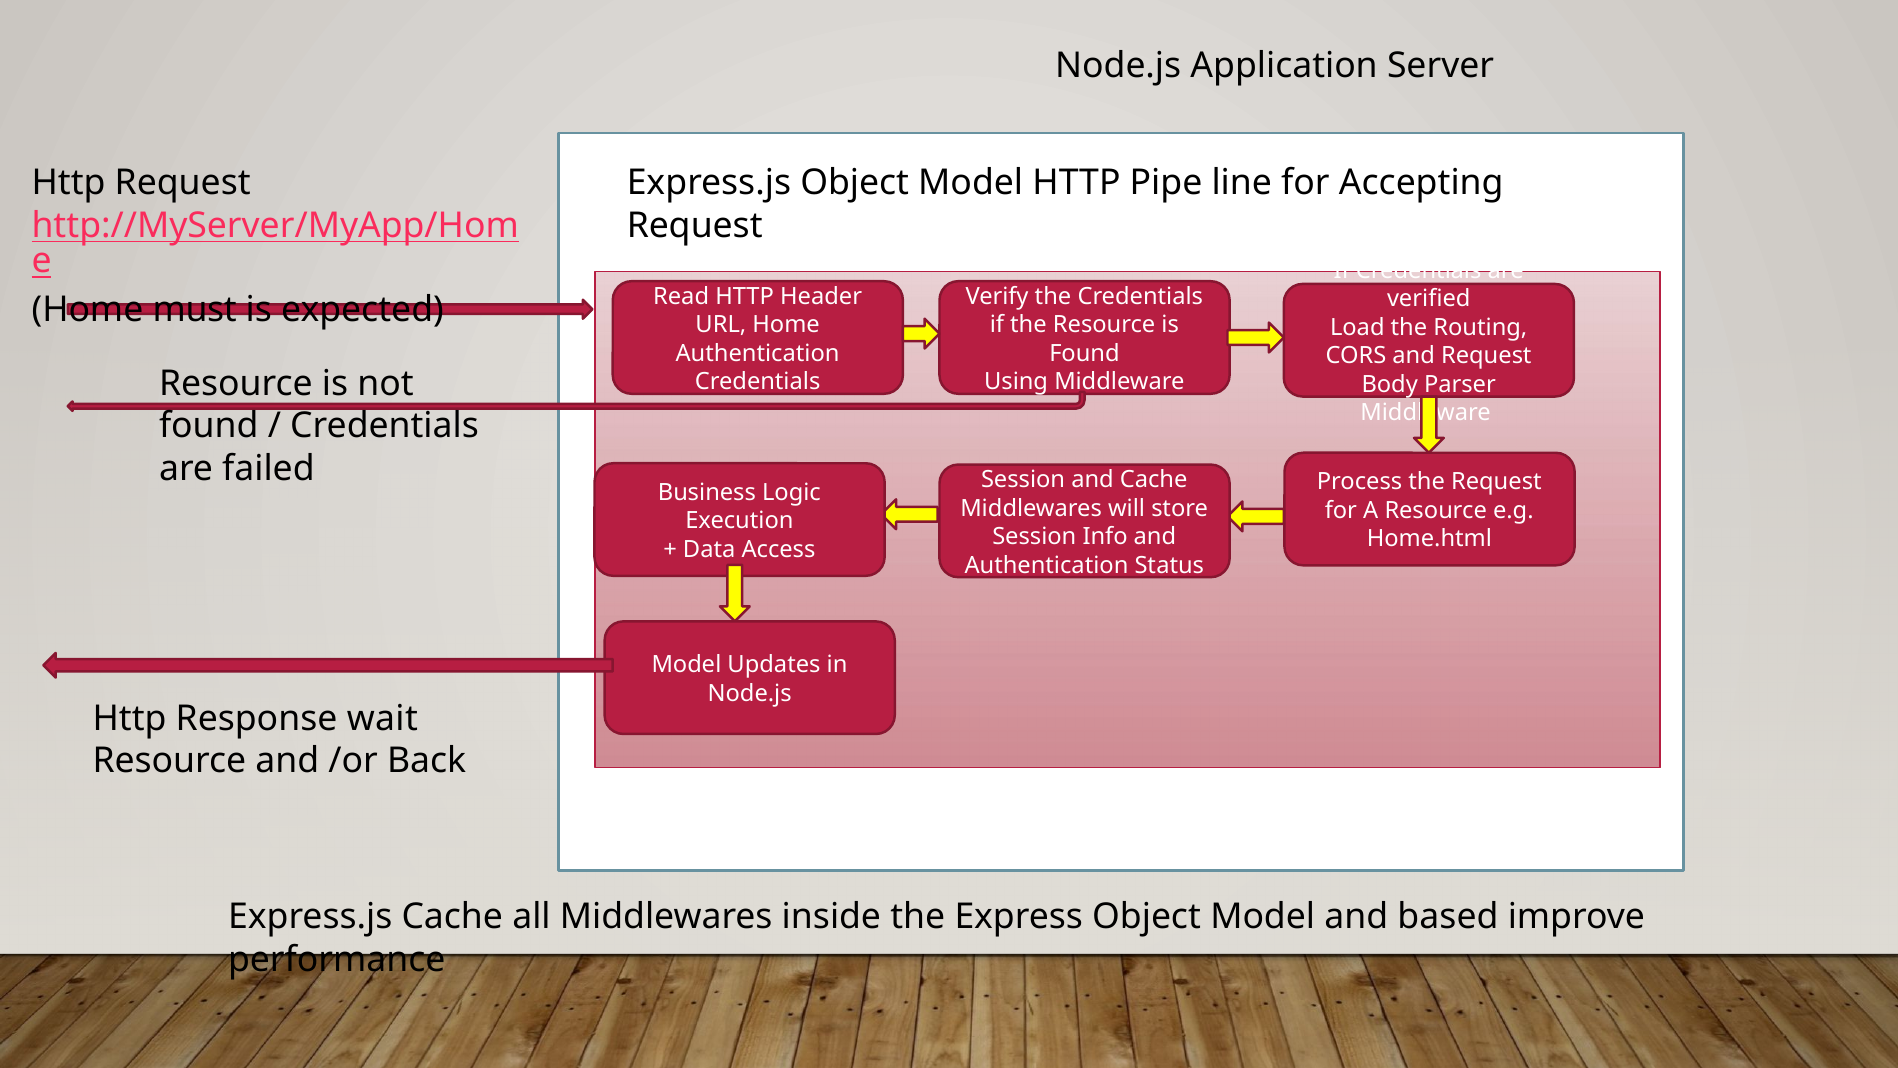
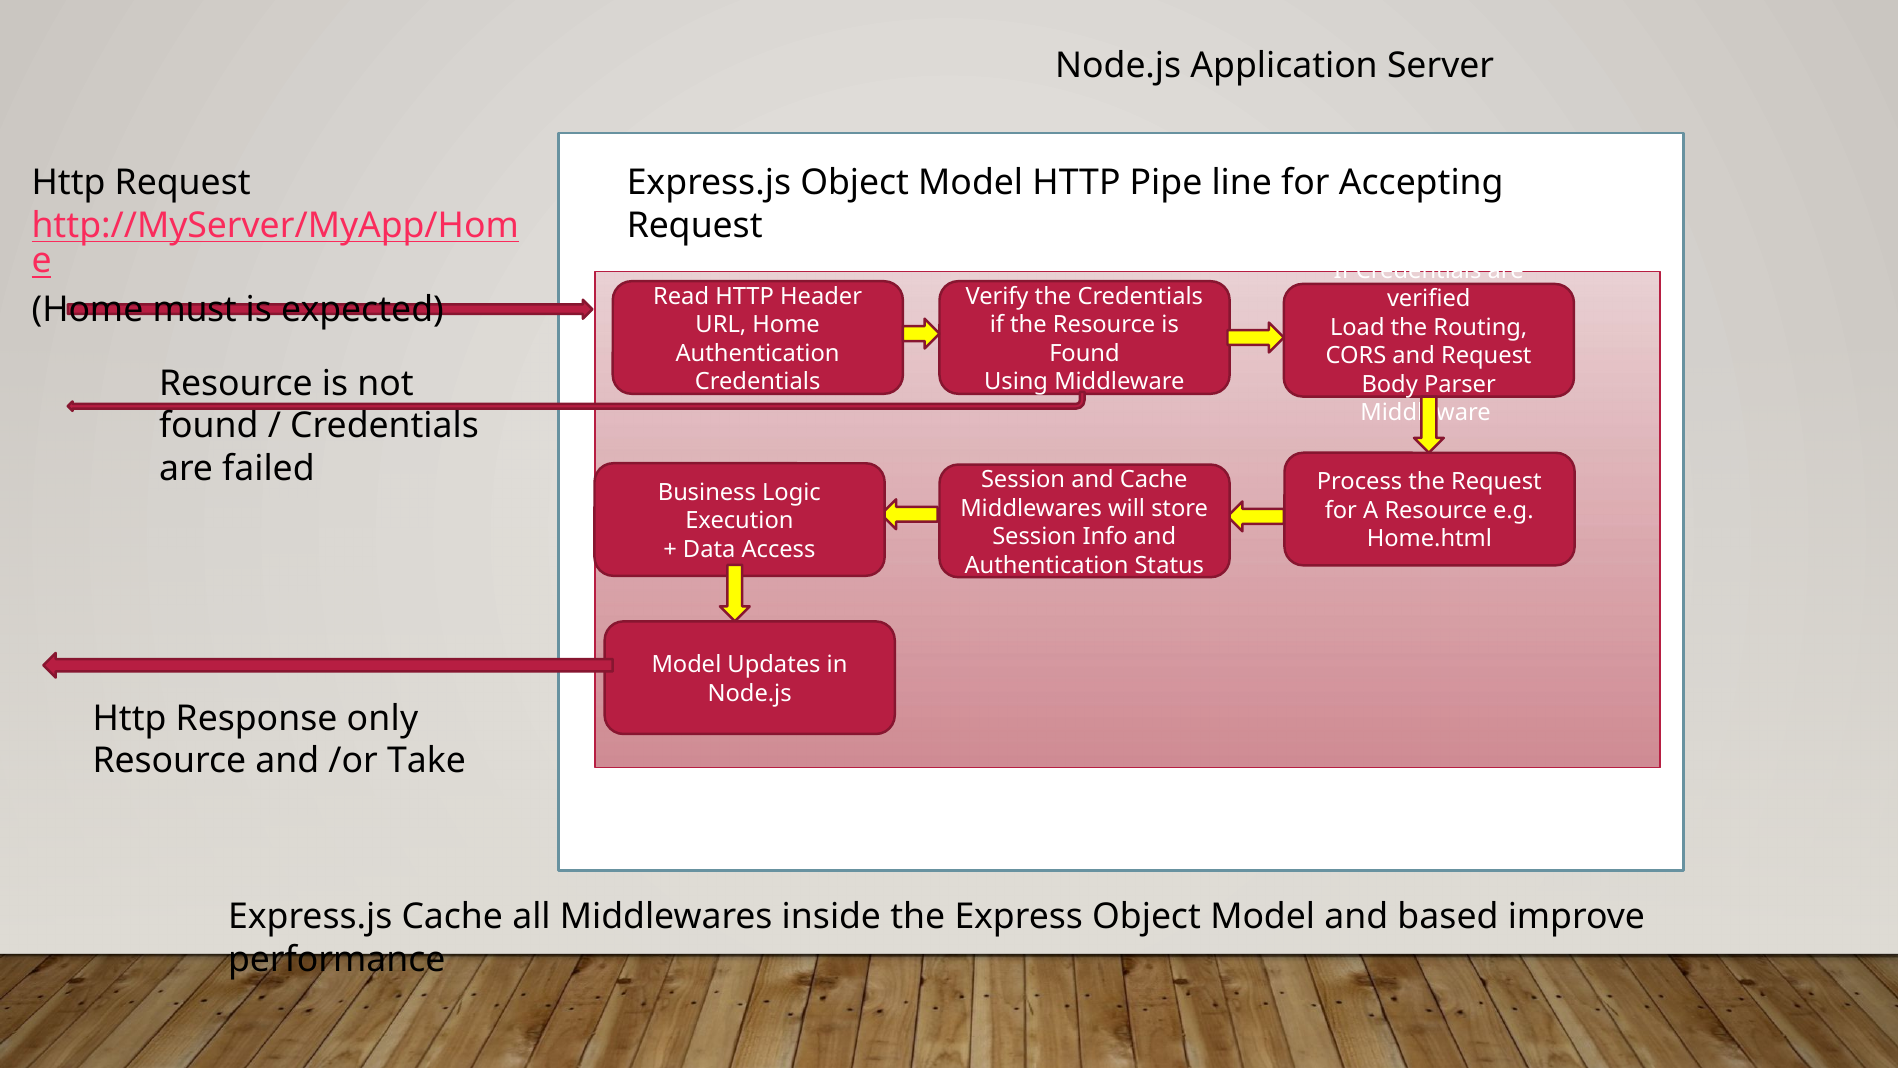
wait: wait -> only (382, 718)
Back: Back -> Take (427, 761)
